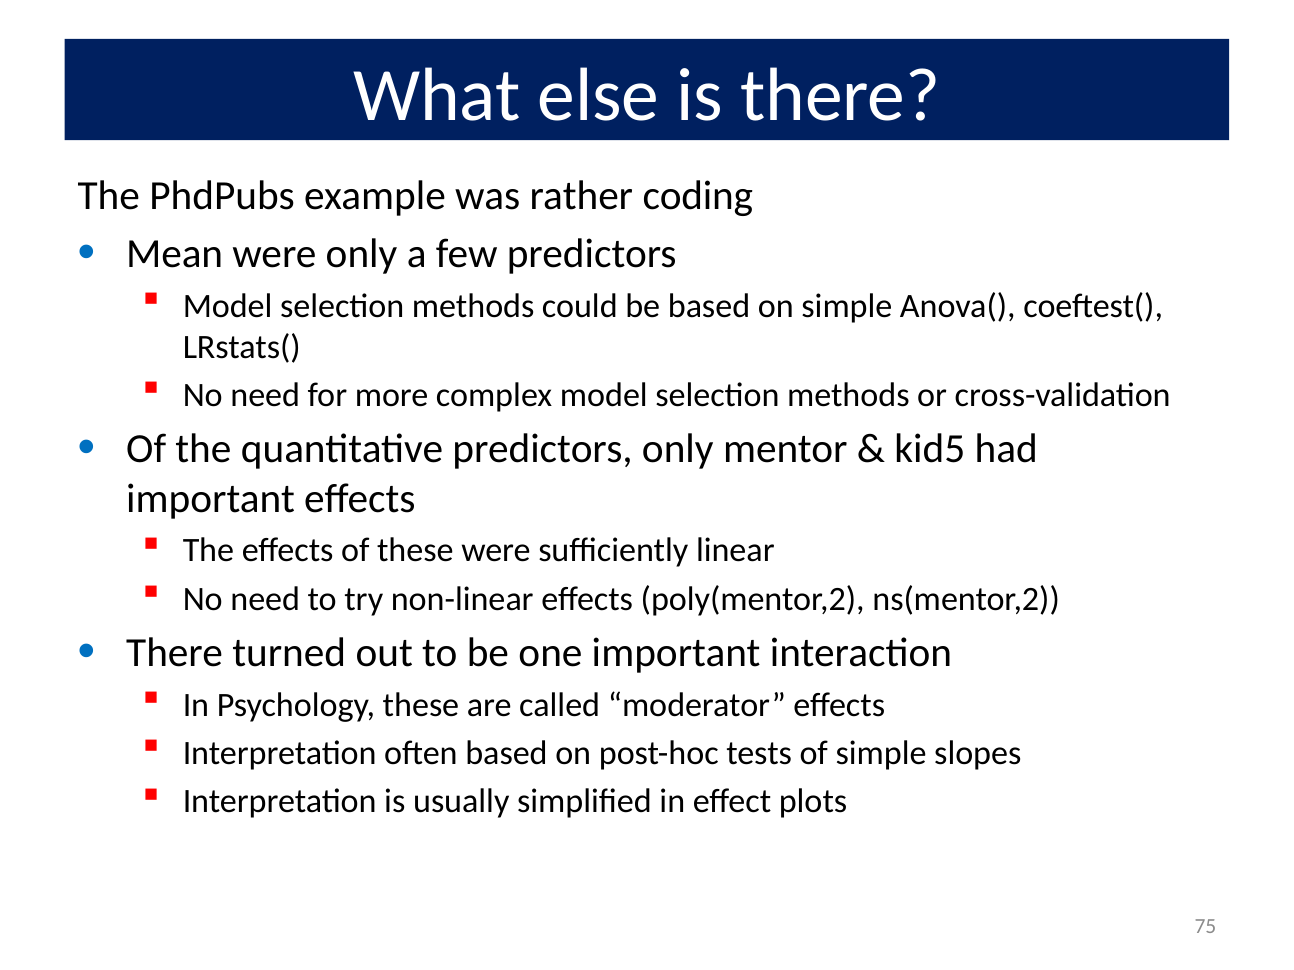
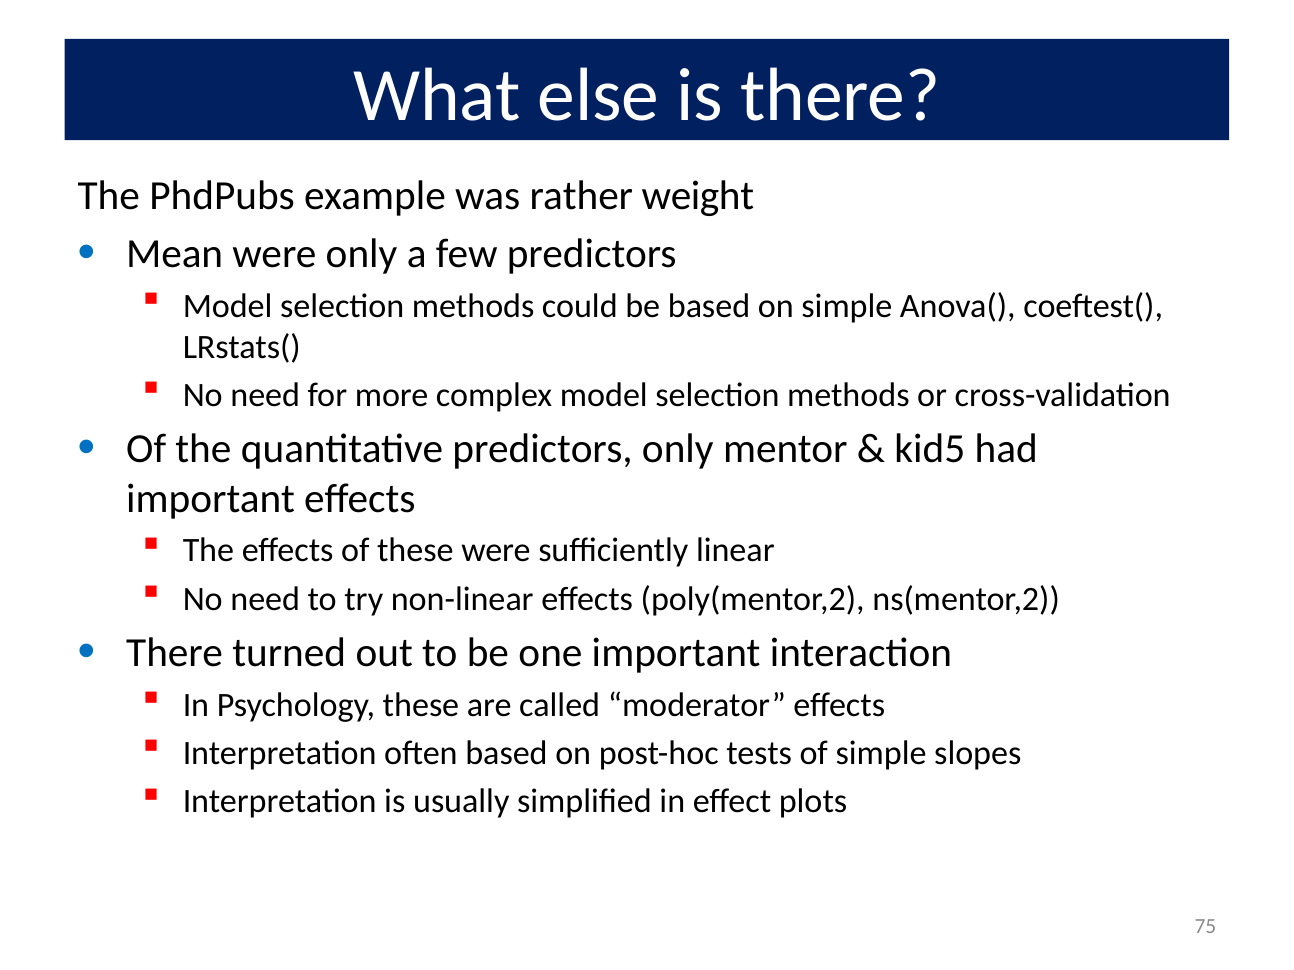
coding: coding -> weight (698, 196)
